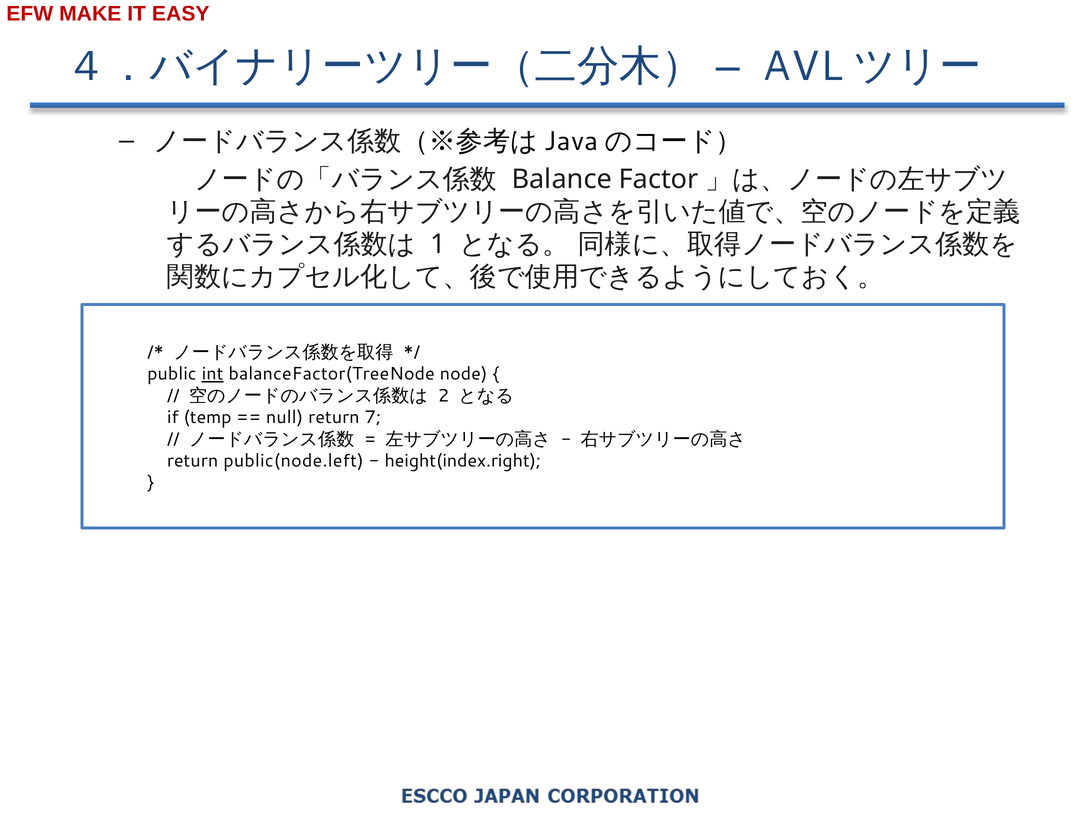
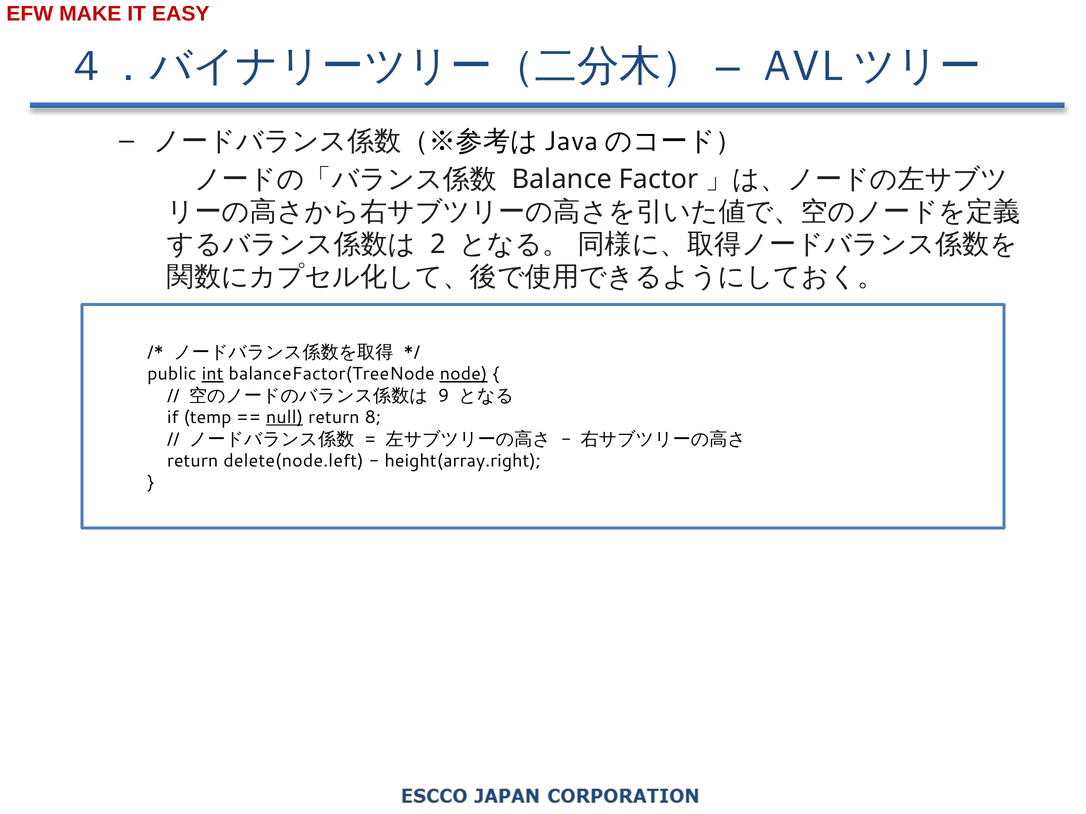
1: 1 -> 2 (438, 245)
node underline: none -> present (464, 374)
2: 2 -> 9 (444, 396)
null underline: none -> present (285, 418)
7: 7 -> 8 (373, 418)
public(node.left: public(node.left -> delete(node.left (294, 461)
height(index.right: height(index.right -> height(array.right (463, 461)
